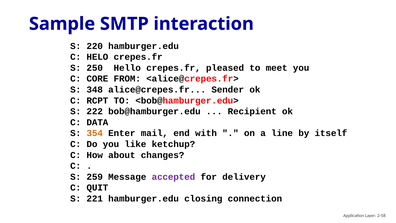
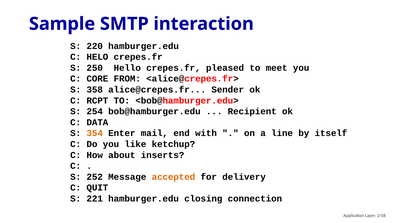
348: 348 -> 358 (95, 90)
222: 222 -> 254 (95, 111)
changes: changes -> inserts (163, 155)
259: 259 -> 252 (95, 177)
accepted colour: purple -> orange (173, 177)
